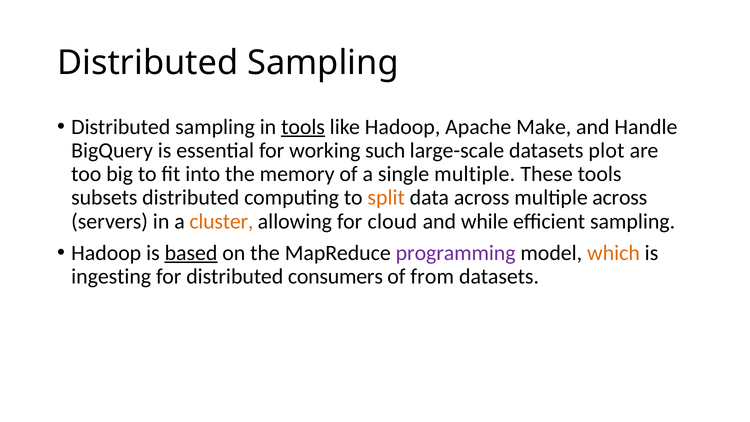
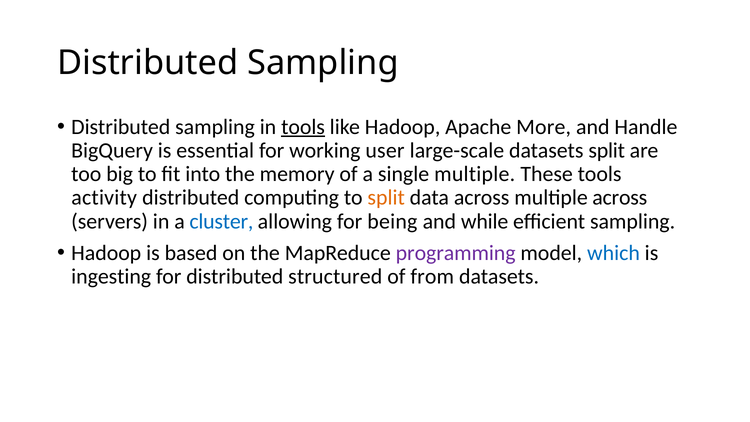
Make: Make -> More (544, 127)
such: such -> user (385, 150)
datasets plot: plot -> split (607, 150)
subsets: subsets -> activity (104, 198)
cluster colour: orange -> blue (221, 221)
cloud: cloud -> being (392, 221)
based underline: present -> none (191, 253)
which colour: orange -> blue (613, 253)
consumers: consumers -> structured (335, 276)
